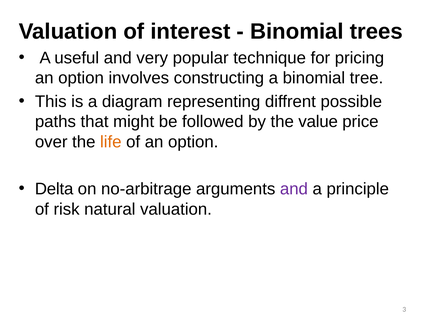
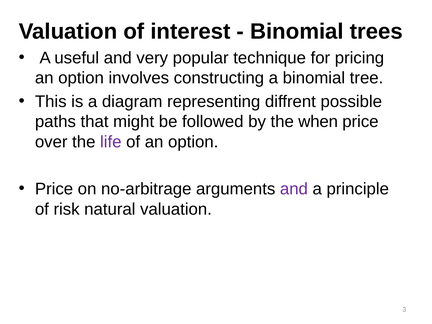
value: value -> when (318, 122)
life colour: orange -> purple (111, 142)
Delta: Delta -> Price (54, 189)
